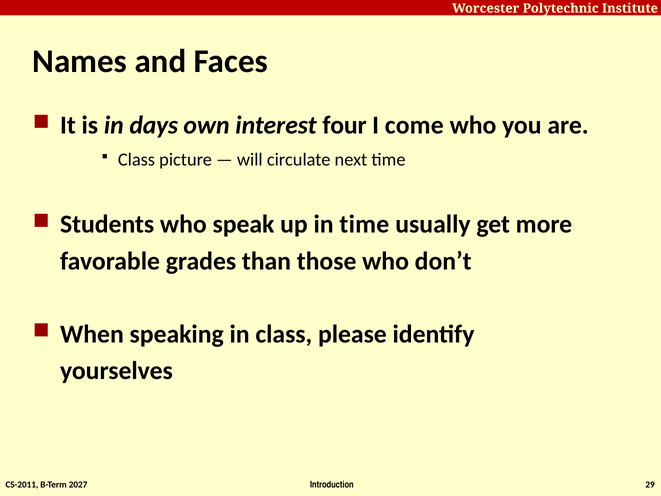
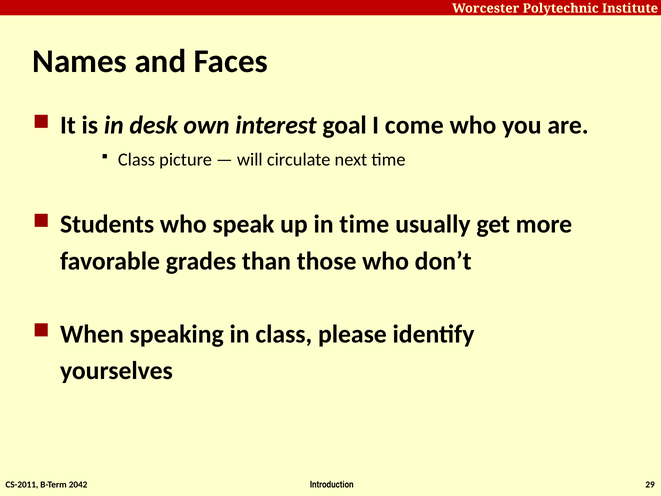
days: days -> desk (154, 125)
four: four -> goal (345, 125)
2027: 2027 -> 2042 (78, 484)
